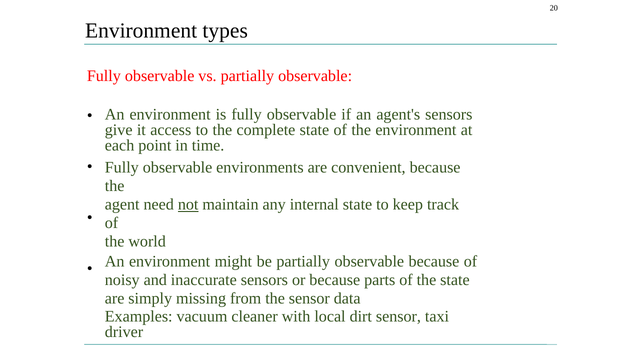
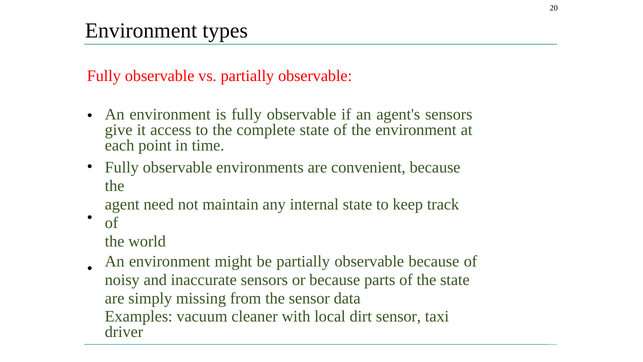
not underline: present -> none (188, 204)
